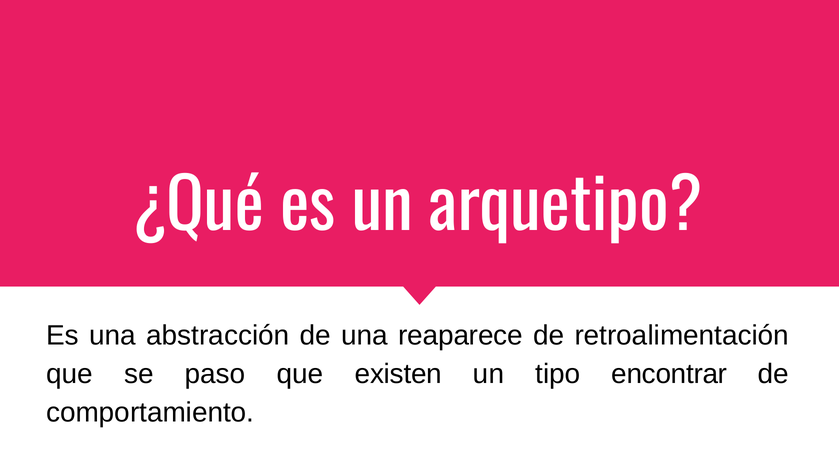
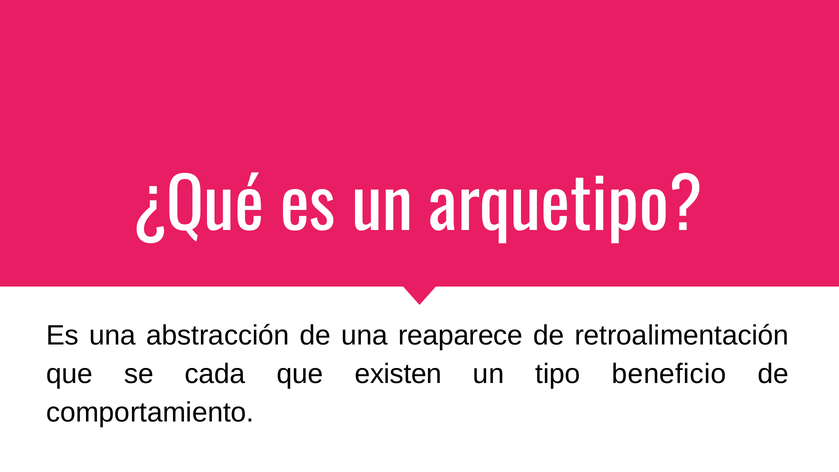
paso: paso -> cada (215, 374)
encontrar: encontrar -> beneficio (669, 374)
